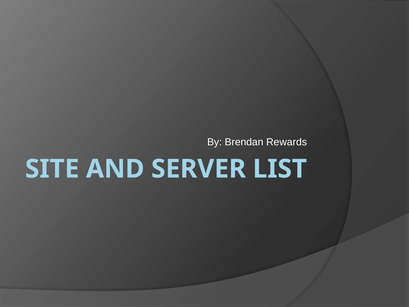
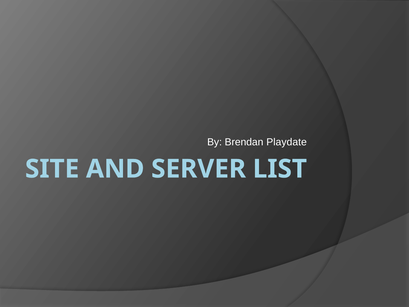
Rewards: Rewards -> Playdate (287, 142)
